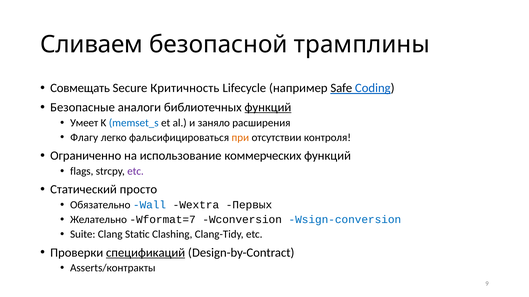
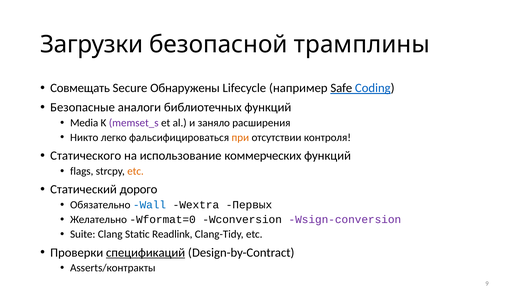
Сливаем: Сливаем -> Загрузки (92, 44)
Критичность: Критичность -> Обнаружены (185, 88)
функций underline: present -> none (268, 107)
Умеет: Умеет -> Media (84, 123)
memset_s colour: blue -> purple (134, 123)
Флагу: Флагу -> Никто (84, 138)
Ограниченно: Ограниченно -> Статического (86, 156)
etc colour: purple -> orange (136, 172)
просто: просто -> дорого (139, 190)
Wformat=7: Wformat=7 -> Wformat=0 (163, 220)
Wsign-conversion colour: blue -> purple (345, 220)
Clashing: Clashing -> Readlink (172, 235)
